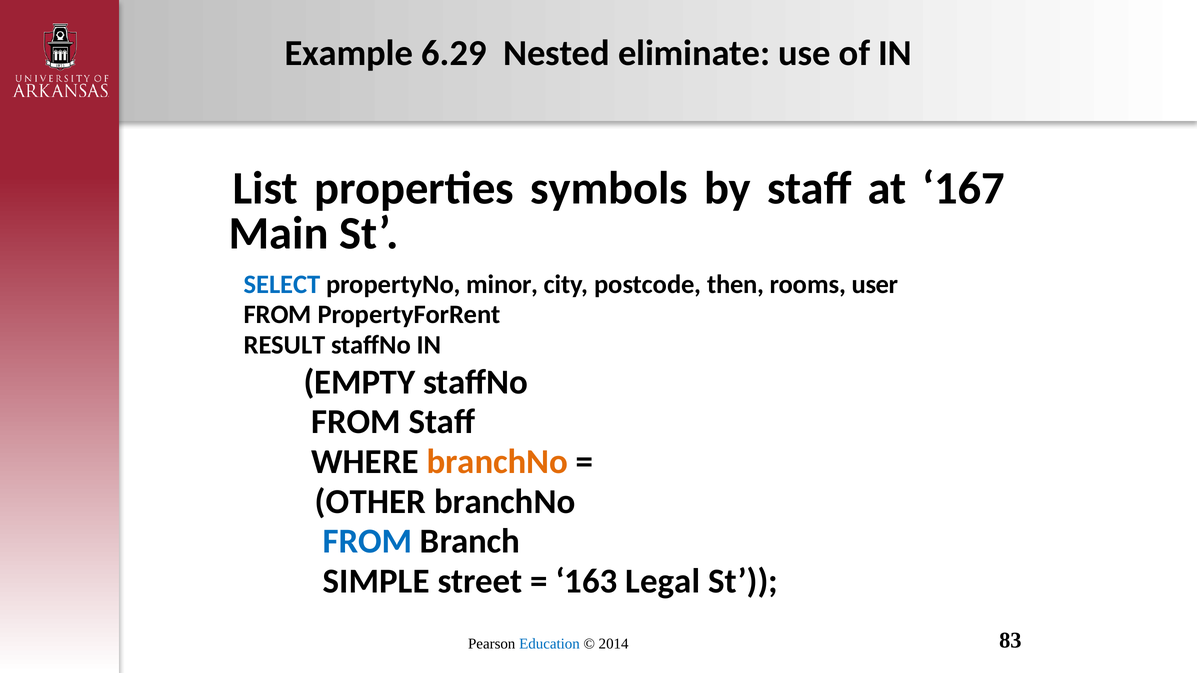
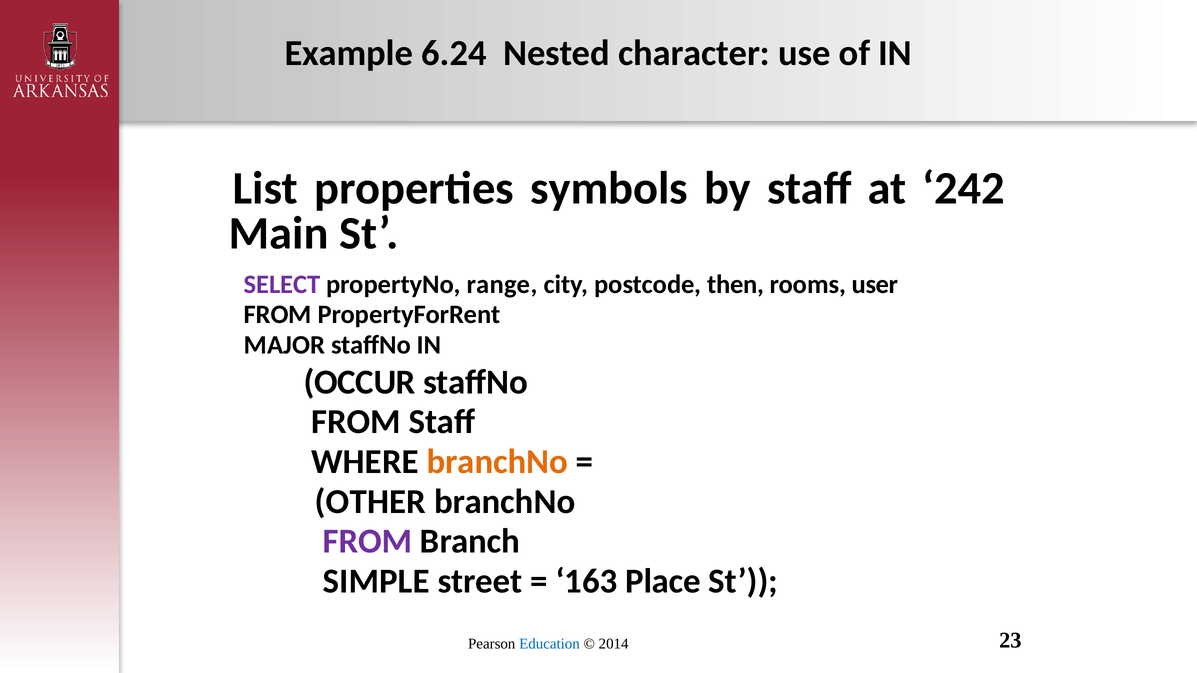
6.29: 6.29 -> 6.24 (454, 53)
eliminate: eliminate -> character (694, 53)
167: 167 -> 242 (964, 189)
SELECT colour: blue -> purple (282, 285)
minor: minor -> range (502, 285)
RESULT: RESULT -> MAJOR (285, 345)
EMPTY: EMPTY -> OCCUR (360, 382)
FROM colour: blue -> purple (367, 542)
Legal: Legal -> Place (663, 582)
83: 83 -> 23 (1010, 640)
